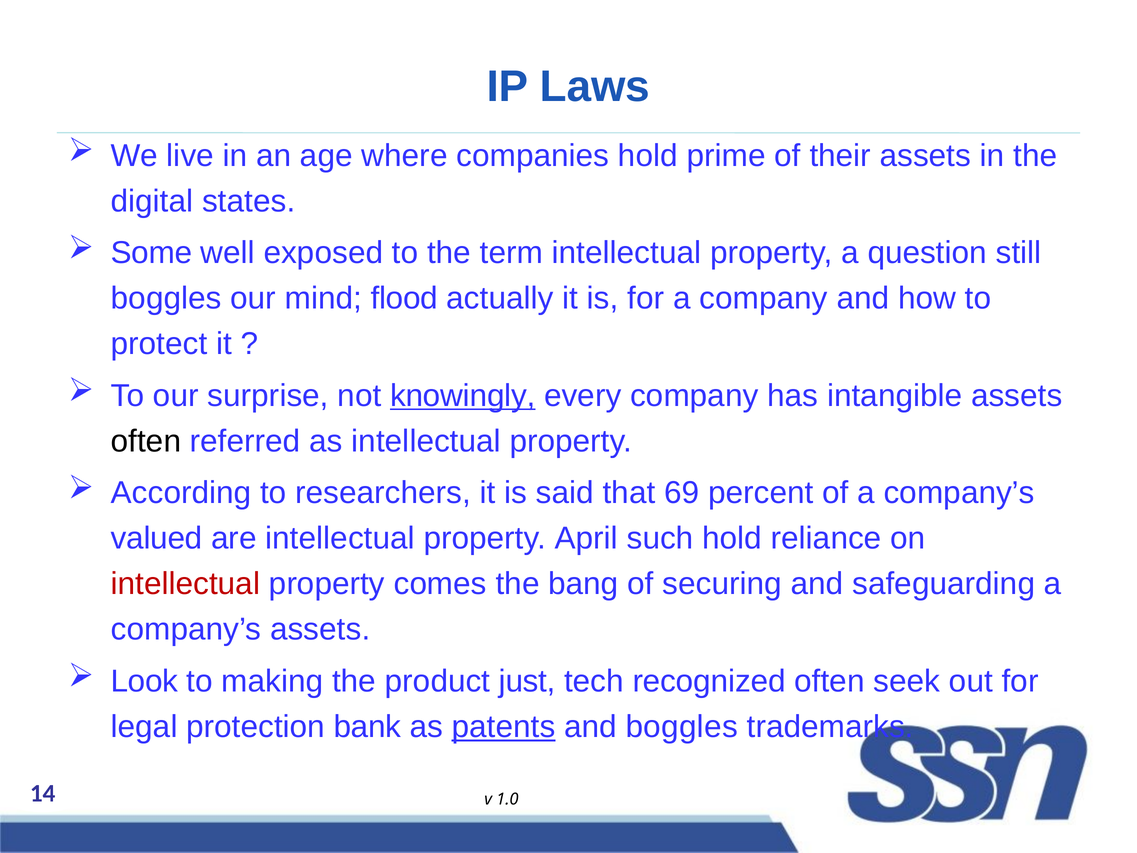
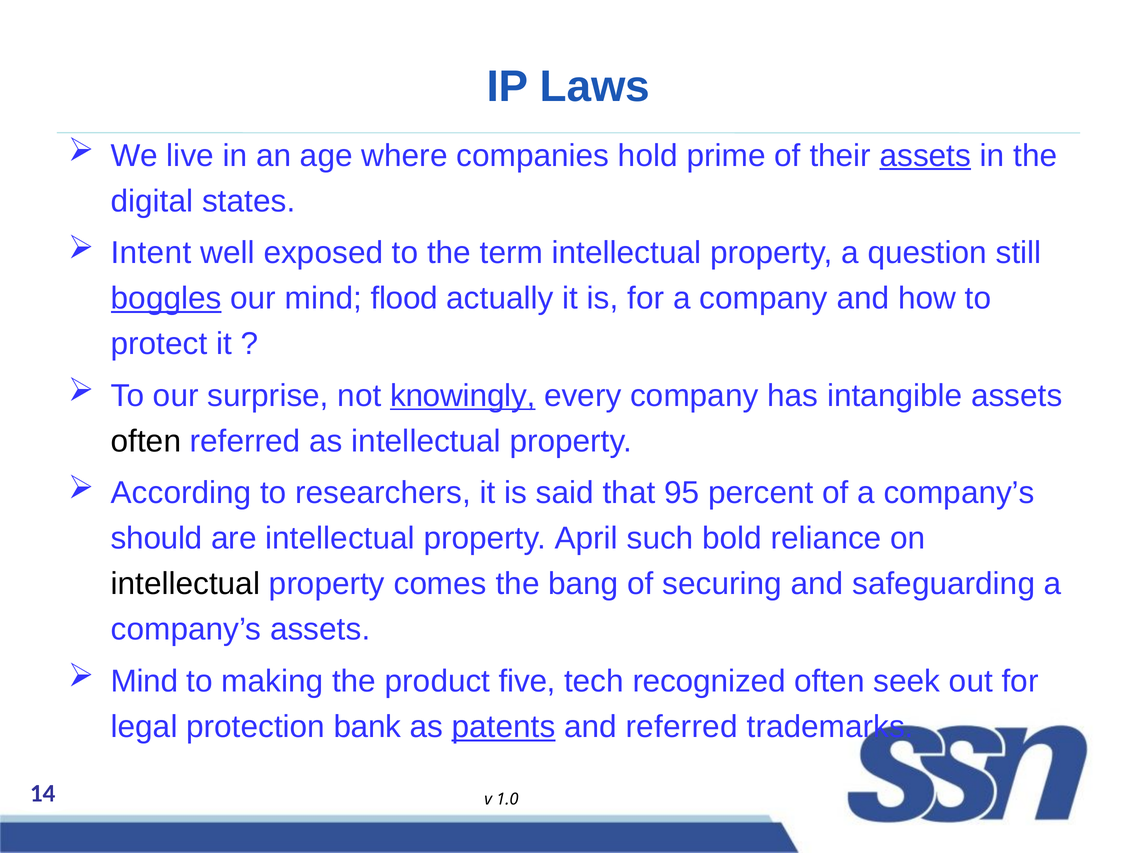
assets underline: none -> present (925, 156)
Some: Some -> Intent (151, 253)
boggles underline: none -> present (166, 298)
69: 69 -> 95 (682, 493)
valued: valued -> should (157, 538)
such hold: hold -> bold (732, 538)
intellectual colour: red -> black (185, 584)
Look: Look -> Mind (144, 681)
just: just -> five (527, 681)
and boggles: boggles -> referred (682, 727)
